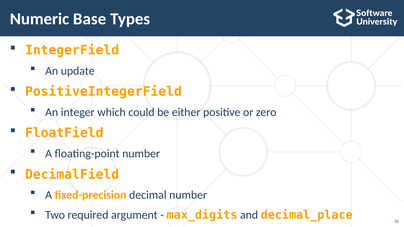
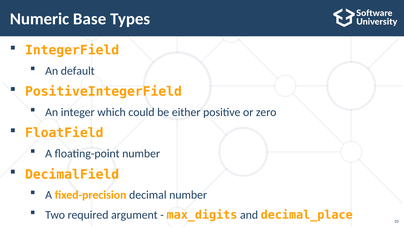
update: update -> default (78, 71)
